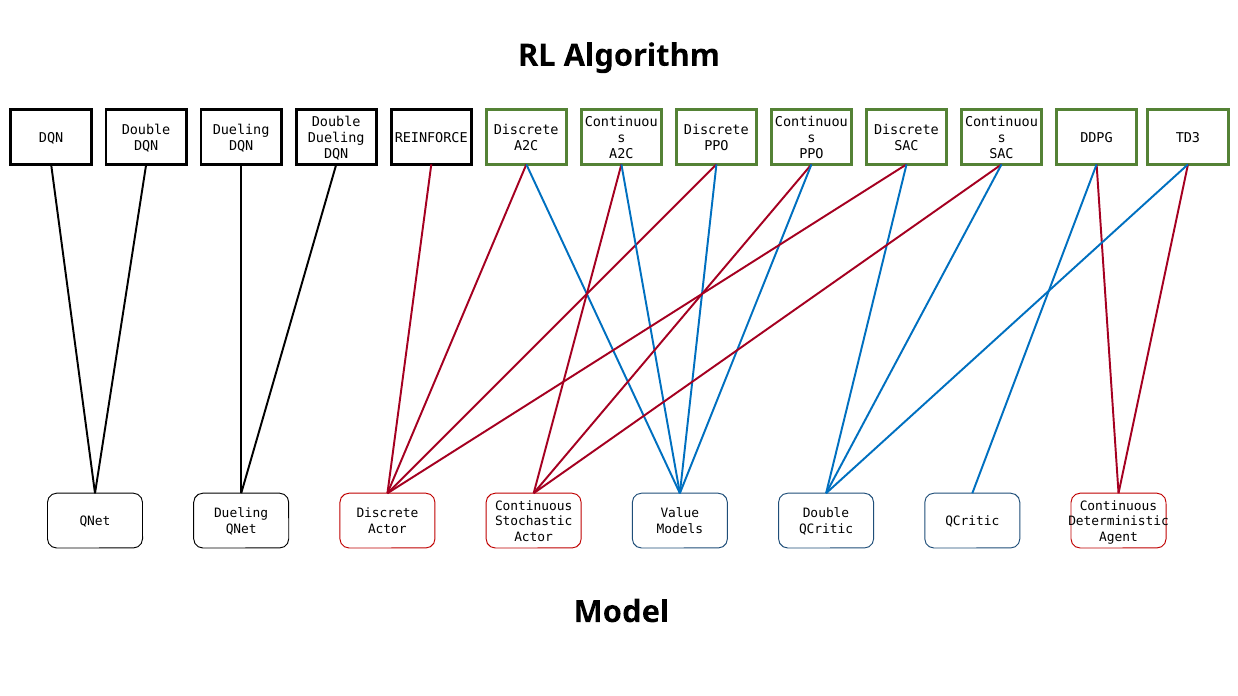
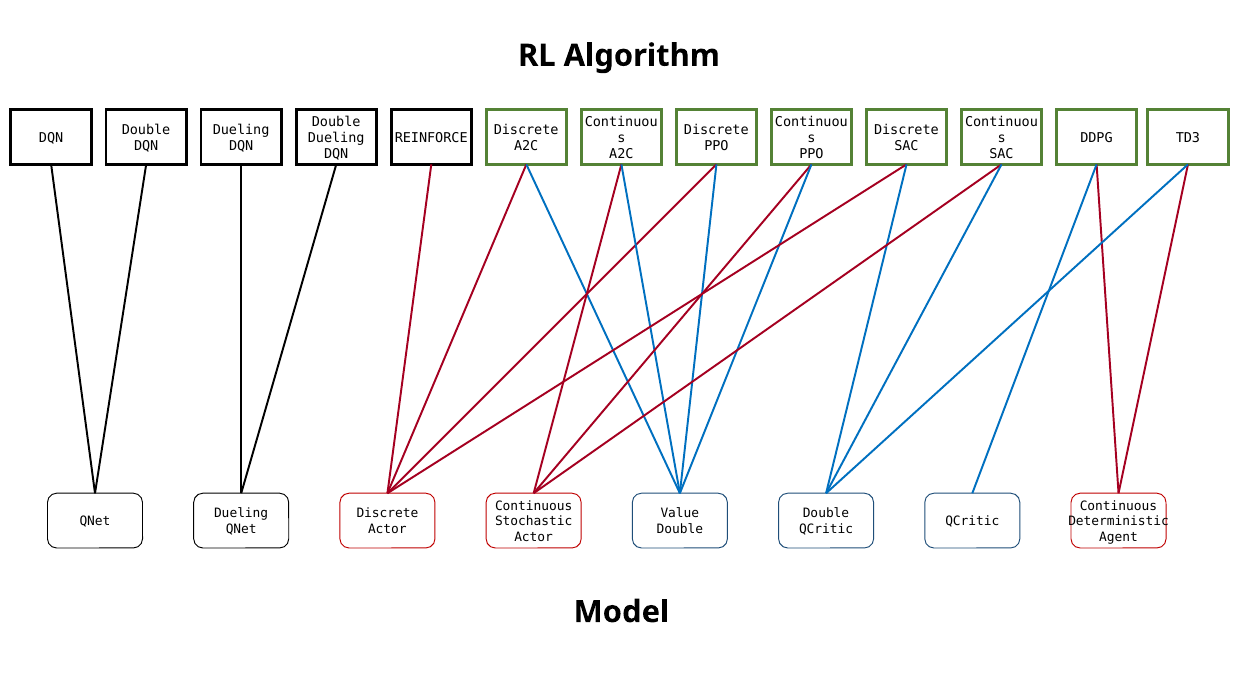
Models: Models -> Double (680, 529)
